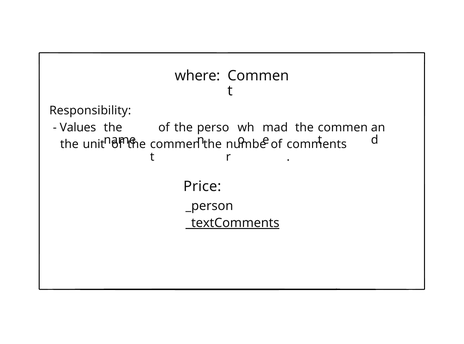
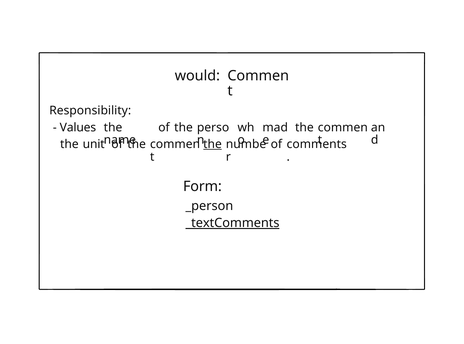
where: where -> would (197, 76)
the underline: none -> present (212, 144)
Price: Price -> Form (202, 186)
